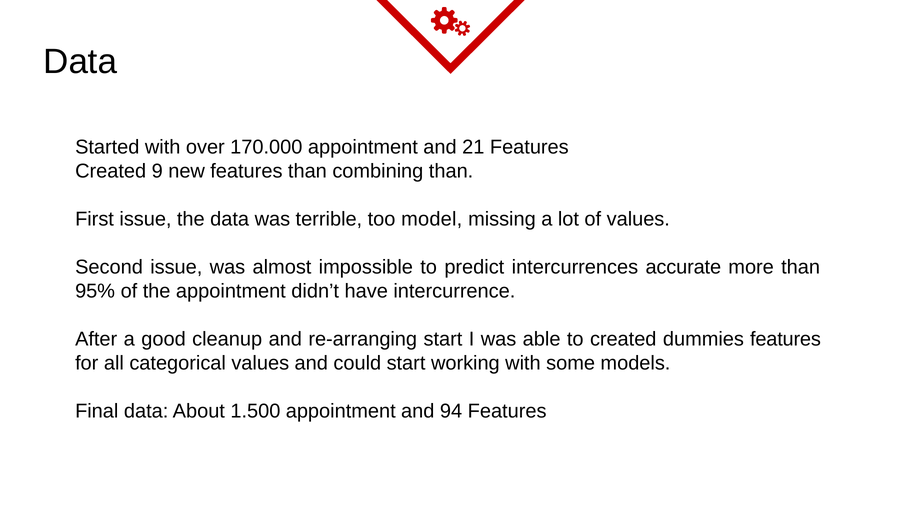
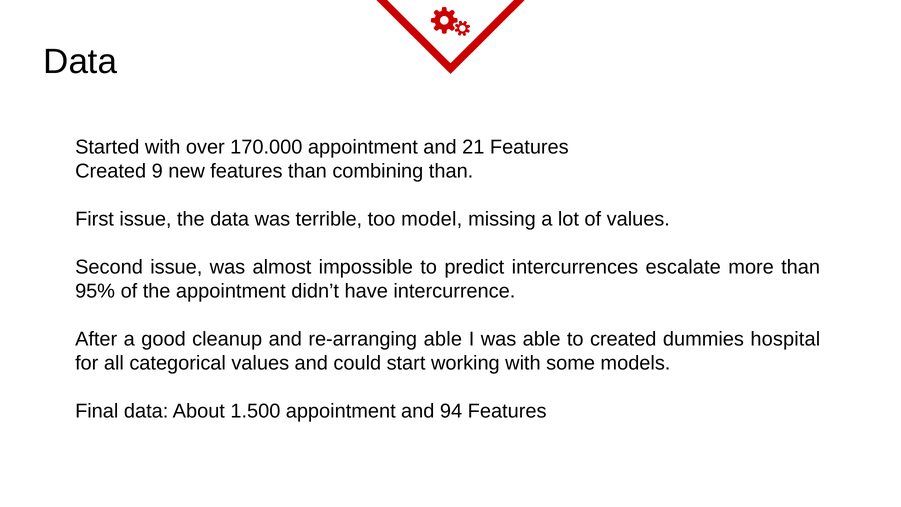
accurate: accurate -> escalate (683, 267)
re-arranging start: start -> able (443, 339)
dummies features: features -> hospital (785, 339)
